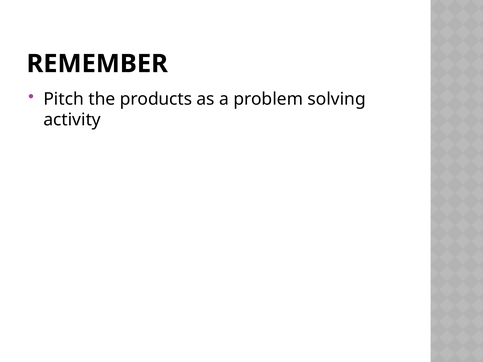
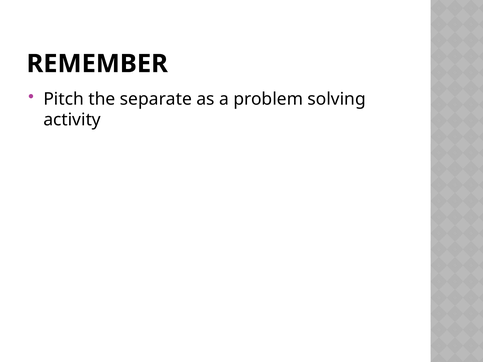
products: products -> separate (156, 99)
